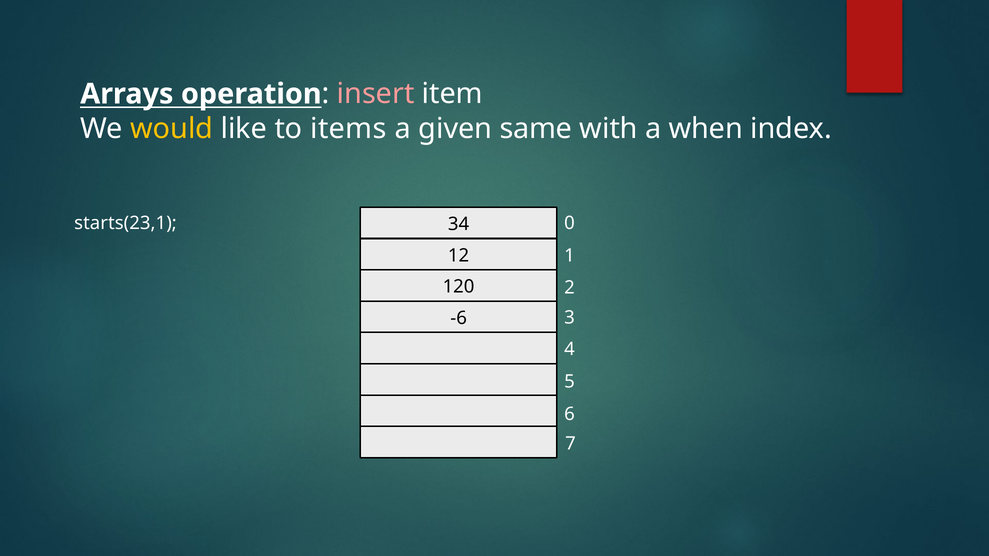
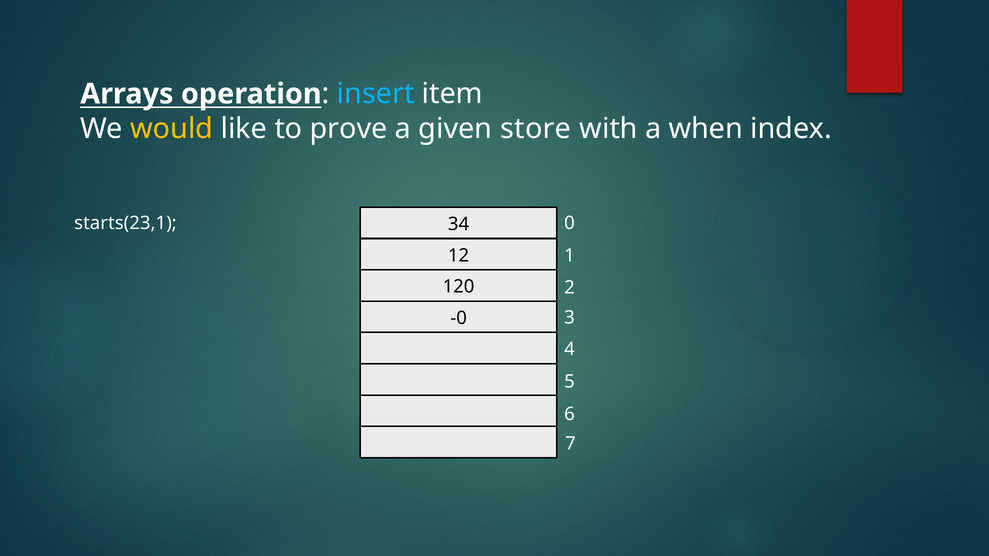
insert colour: pink -> light blue (376, 94)
items: items -> prove (349, 129)
same: same -> store (536, 129)
-6: -6 -> -0 (459, 318)
